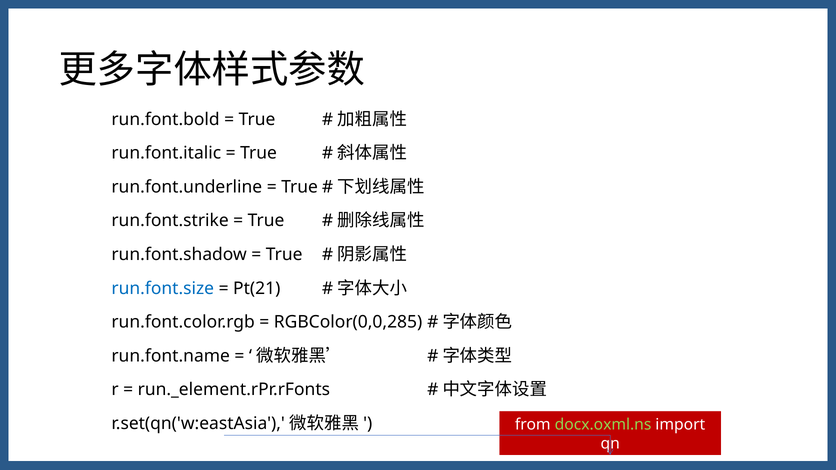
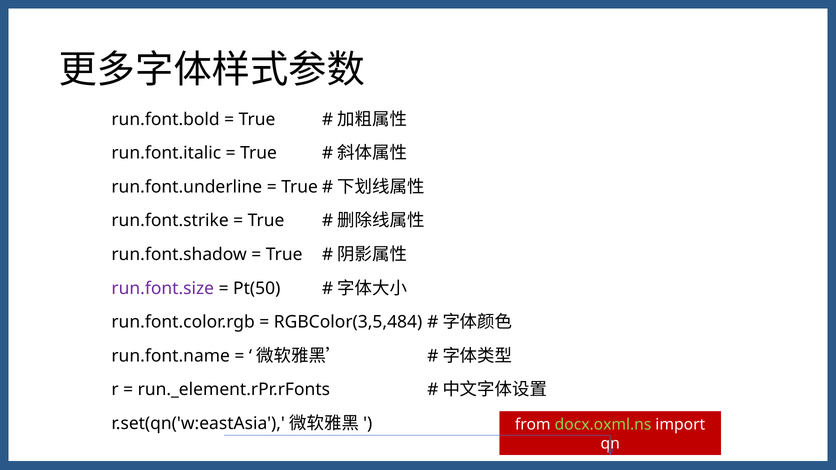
run.font.size colour: blue -> purple (163, 288)
Pt(21: Pt(21 -> Pt(50 (257, 288)
RGBColor(0,0,285: RGBColor(0,0,285 -> RGBColor(3,5,484 (348, 322)
